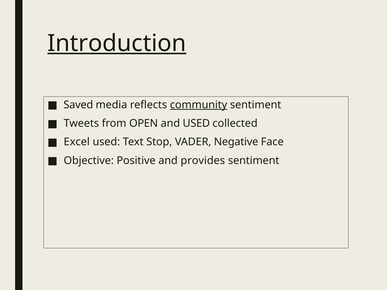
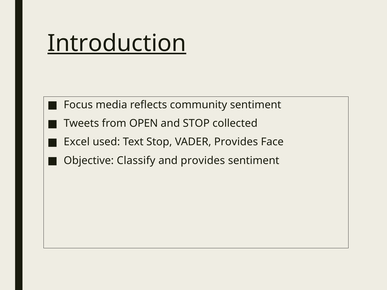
Saved: Saved -> Focus (78, 105)
community underline: present -> none (199, 105)
and USED: USED -> STOP (196, 123)
VADER Negative: Negative -> Provides (236, 142)
Positive: Positive -> Classify (136, 161)
